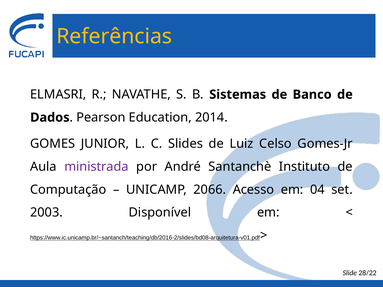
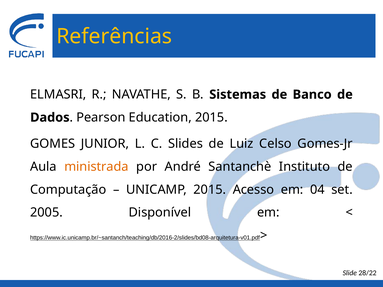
Education 2014: 2014 -> 2015 (211, 118)
ministrada colour: purple -> orange (96, 167)
UNICAMP 2066: 2066 -> 2015 (210, 190)
2003: 2003 -> 2005 (46, 213)
